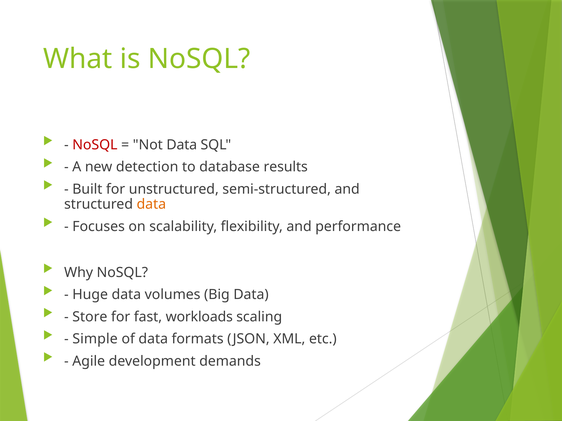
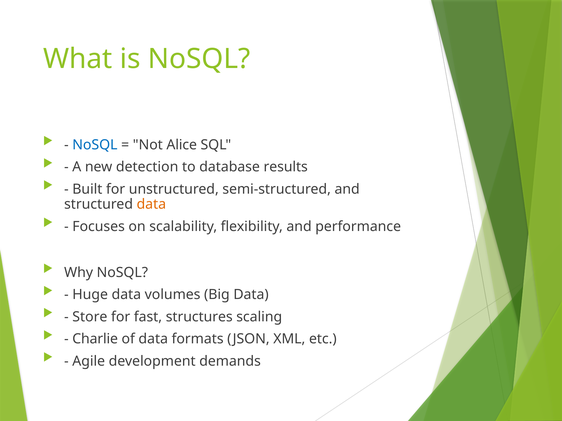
NoSQL colour: red -> blue (95, 145)
Not Data: Data -> Alice (182, 145)
workloads: workloads -> structures (199, 317)
Simple: Simple -> Charlie (95, 339)
